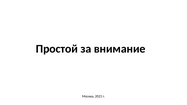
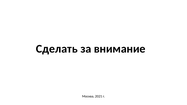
Простой: Простой -> Сделать (57, 49)
